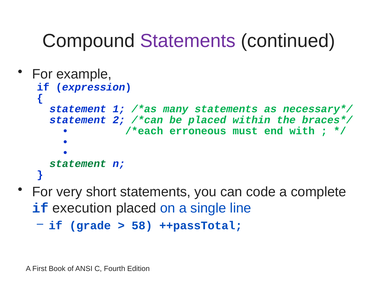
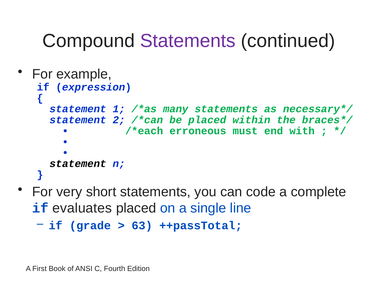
statement colour: green -> black (78, 163)
execution: execution -> evaluates (82, 208)
58: 58 -> 63 (142, 225)
